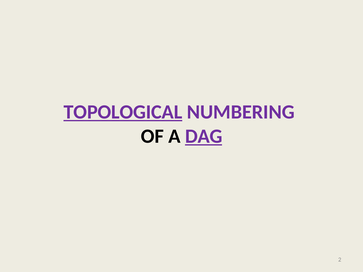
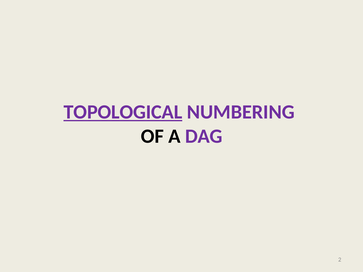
DAG underline: present -> none (204, 136)
